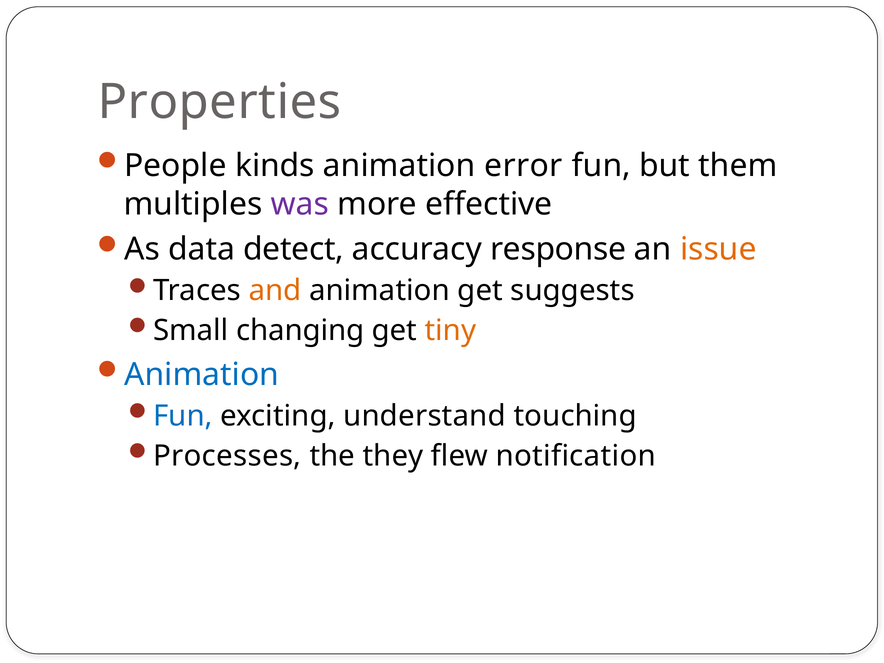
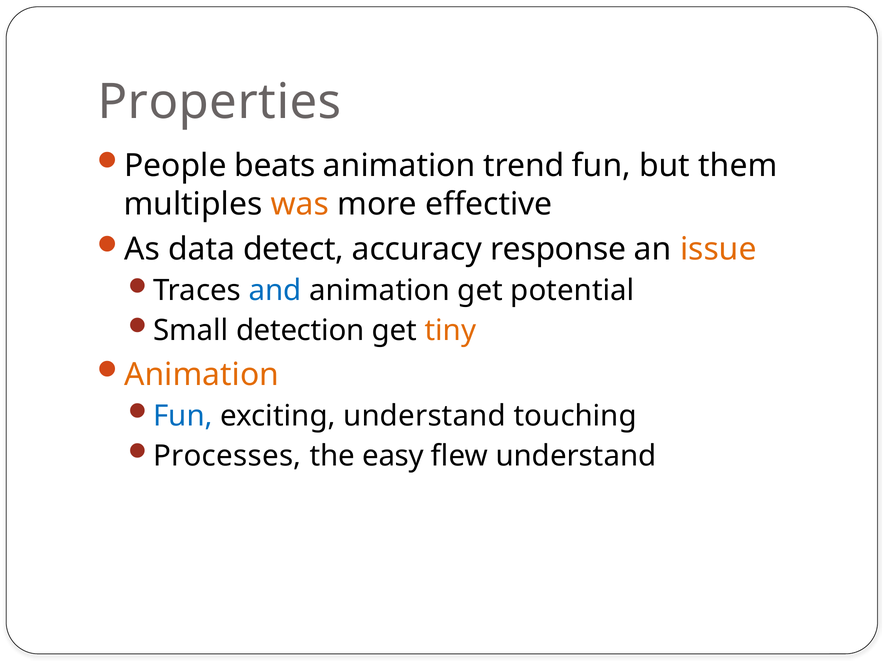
kinds: kinds -> beats (275, 166)
error: error -> trend (524, 166)
was colour: purple -> orange (300, 204)
and colour: orange -> blue (275, 291)
suggests: suggests -> potential (573, 291)
changing: changing -> detection (300, 331)
Animation colour: blue -> orange (202, 375)
they: they -> easy (393, 456)
flew notification: notification -> understand (576, 456)
